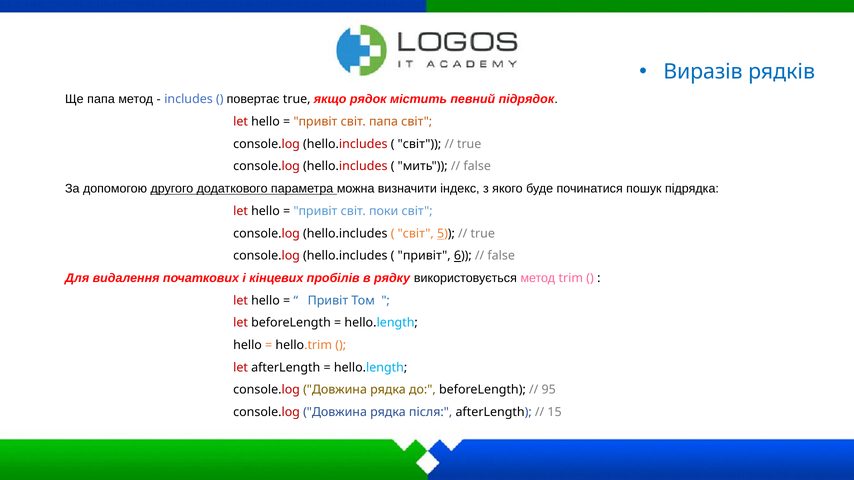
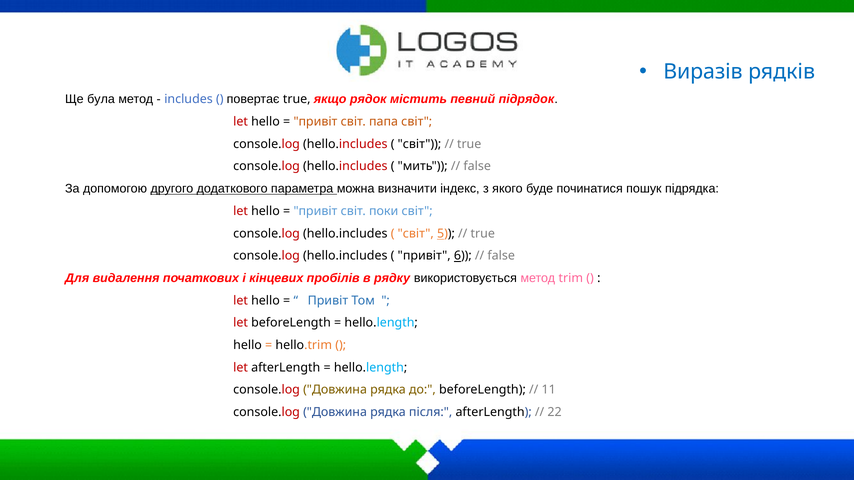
Ще папа: папа -> була (101, 99)
95: 95 -> 11 (549, 390)
15: 15 -> 22 (555, 413)
